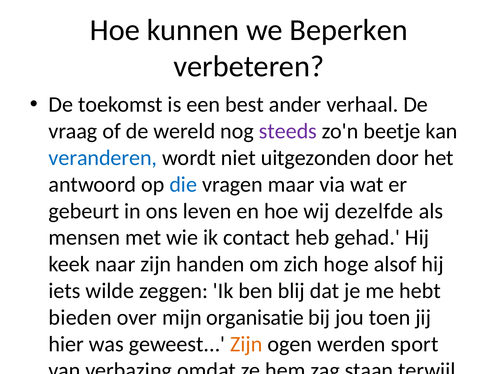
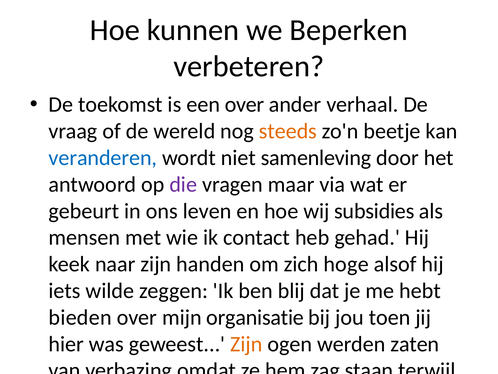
een best: best -> over (245, 104)
steeds colour: purple -> orange (288, 131)
uitgezonden: uitgezonden -> samenleving (316, 158)
die colour: blue -> purple (183, 184)
dezelfde: dezelfde -> subsidies (374, 211)
sport: sport -> zaten (415, 344)
